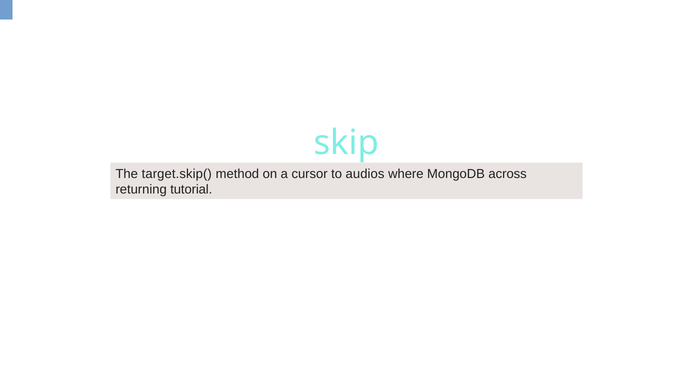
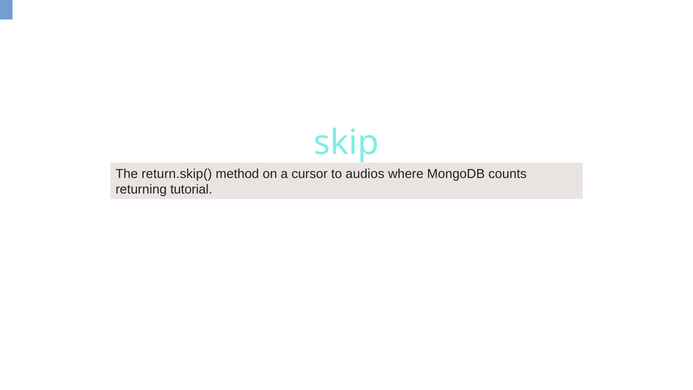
target.skip(: target.skip( -> return.skip( (177, 174)
across: across -> counts (508, 174)
